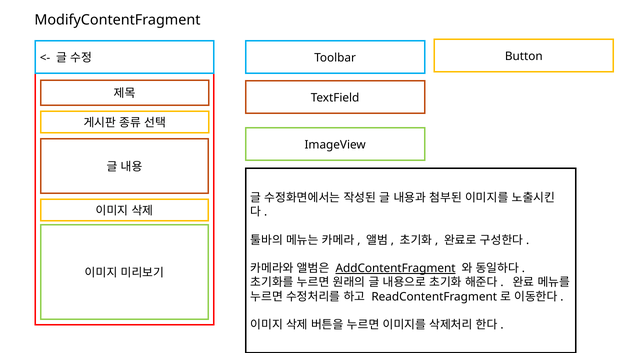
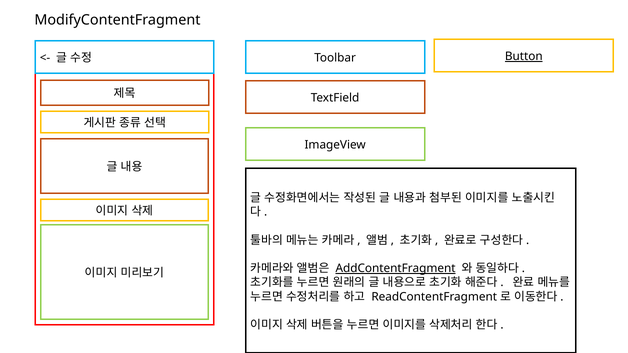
Button underline: none -> present (524, 56)
